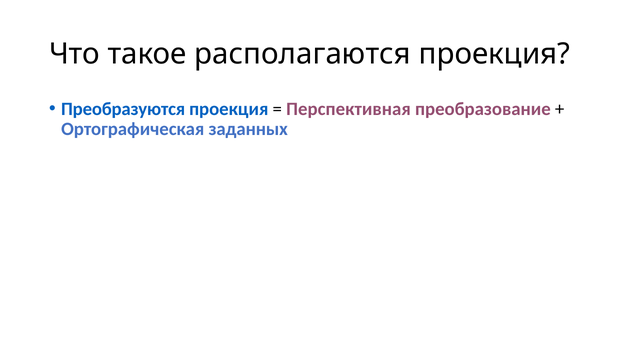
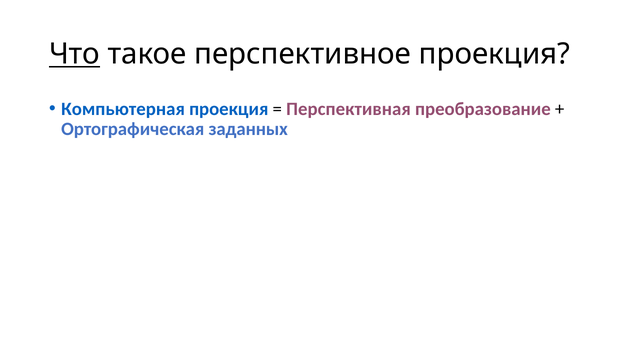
Что underline: none -> present (75, 54)
располагаются: располагаются -> перспективное (303, 54)
Преобразуются: Преобразуются -> Компьютерная (123, 109)
